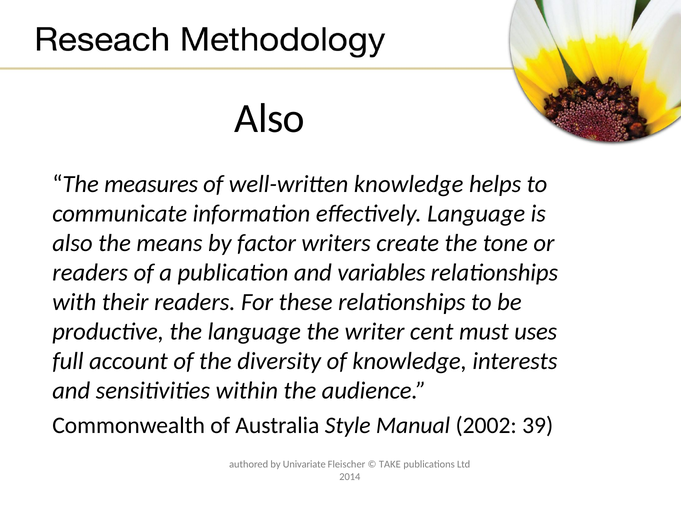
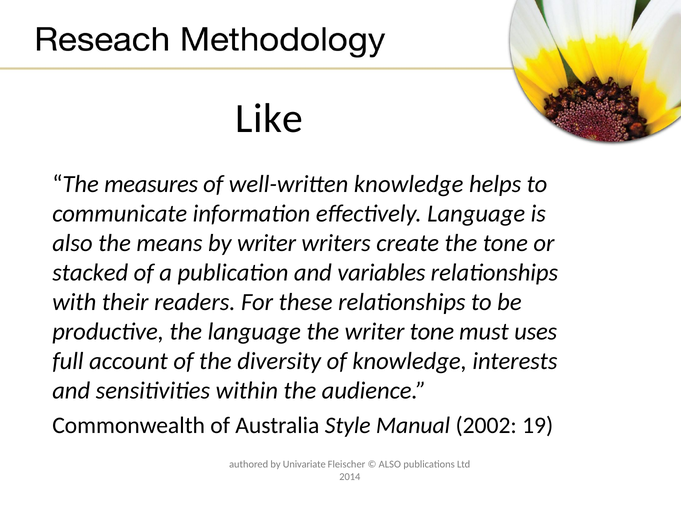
Also: Also -> Like (269, 119)
by factor: factor -> writer (267, 243)
readers: readers -> stacked (90, 273)
writer cent: cent -> tone (432, 332)
39: 39 -> 19 (538, 425)
TAKE: TAKE -> ALSO (390, 464)
